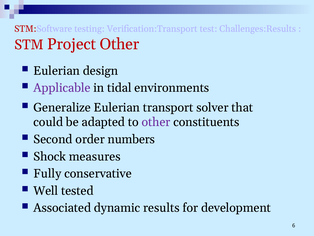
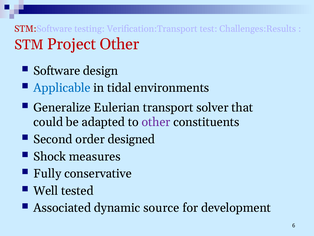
Eulerian: Eulerian -> Software (57, 71)
Applicable colour: purple -> blue (62, 88)
numbers: numbers -> designed (131, 139)
results: results -> source (161, 207)
